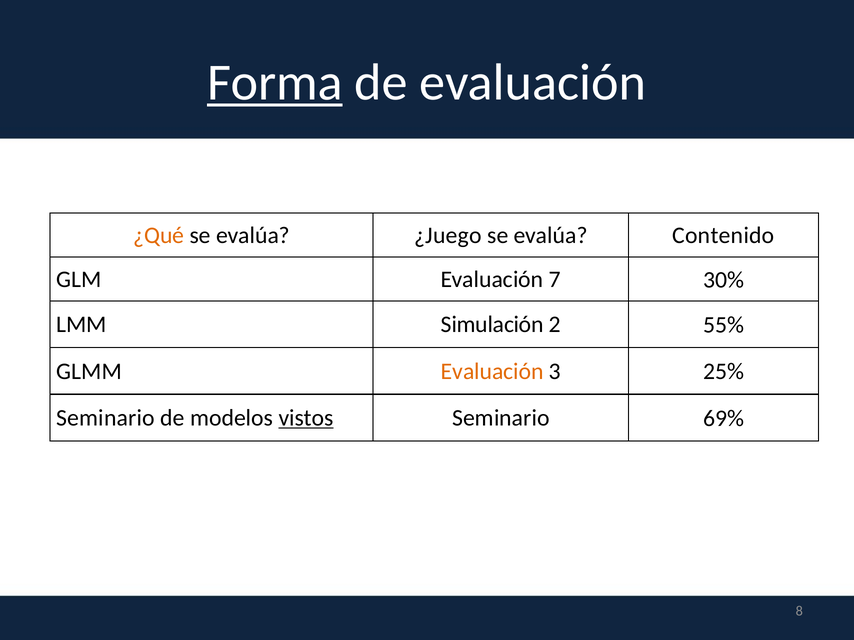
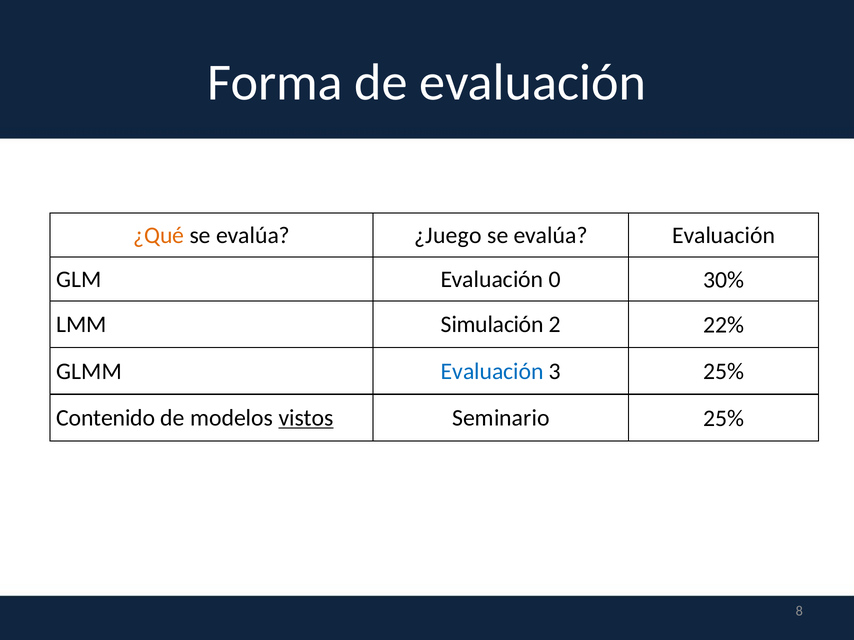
Forma underline: present -> none (275, 83)
evalúa Contenido: Contenido -> Evaluación (724, 235)
7: 7 -> 0 (555, 280)
55%: 55% -> 22% (724, 325)
Evaluación colour: orange -> blue (492, 371)
Seminario: Seminario -> Contenido (106, 418)
Seminario 69%: 69% -> 25% (724, 419)
